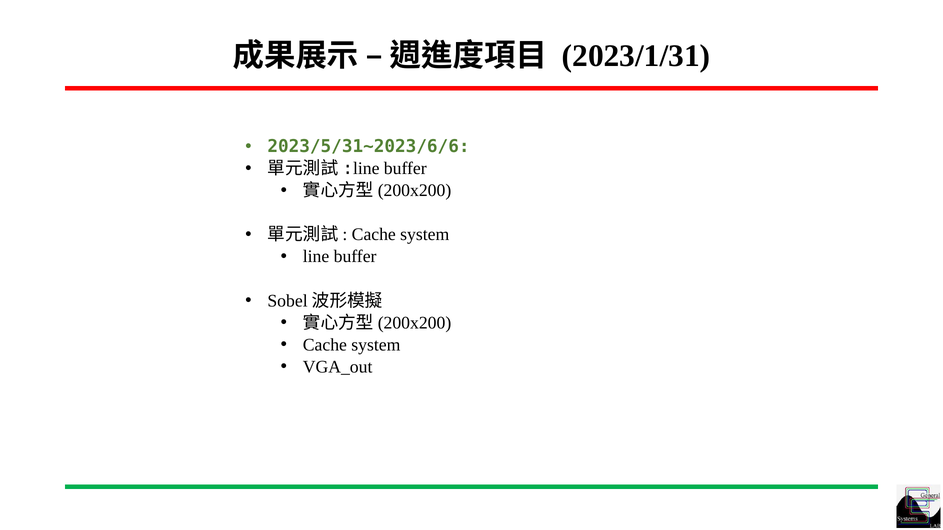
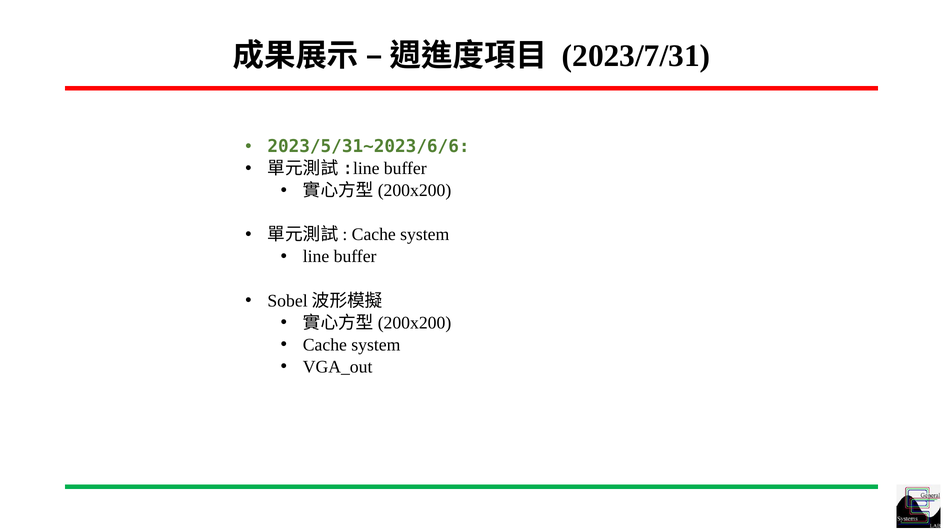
2023/1/31: 2023/1/31 -> 2023/7/31 (636, 56)
